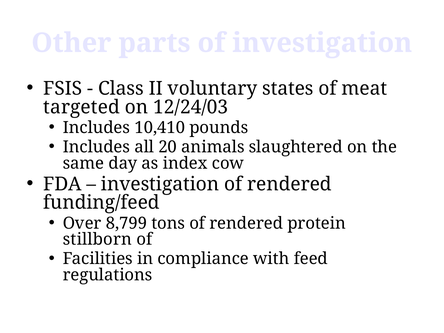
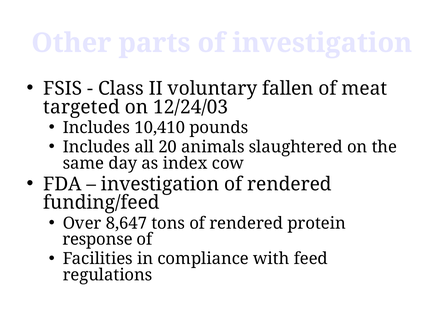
states: states -> fallen (288, 88)
8,799: 8,799 -> 8,647 (126, 223)
stillborn: stillborn -> response (98, 239)
